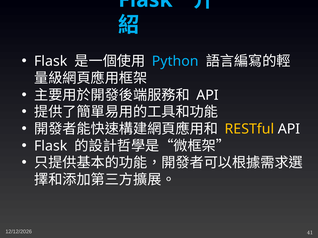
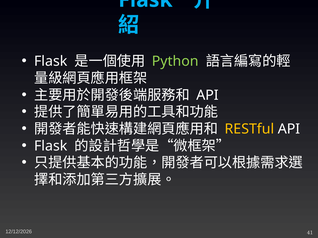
Python colour: light blue -> light green (175, 61)
